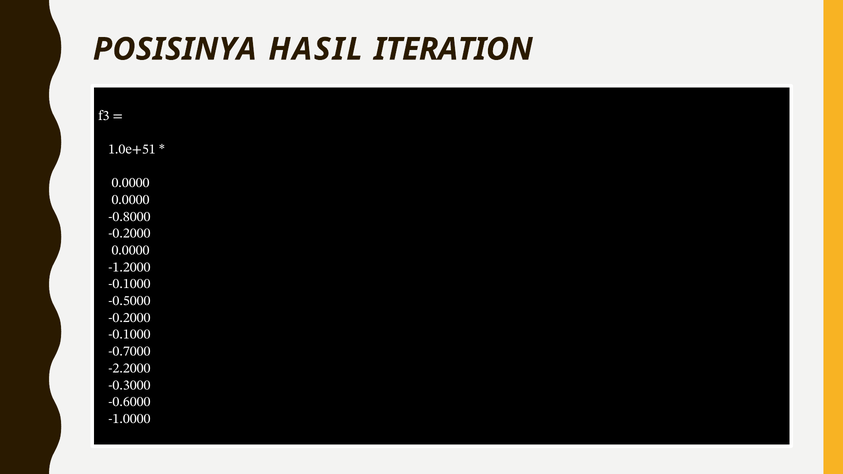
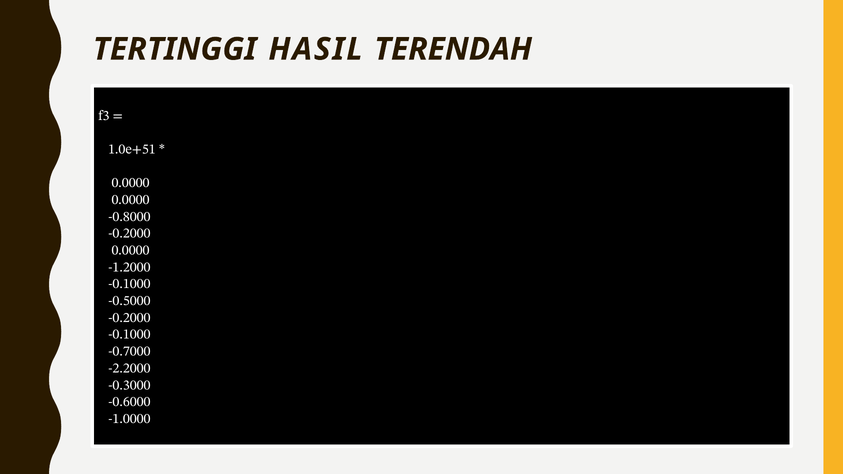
POSISINYA: POSISINYA -> TERTINGGI (175, 49)
ITERATION: ITERATION -> TERENDAH (453, 49)
